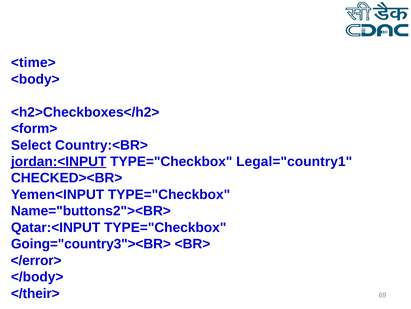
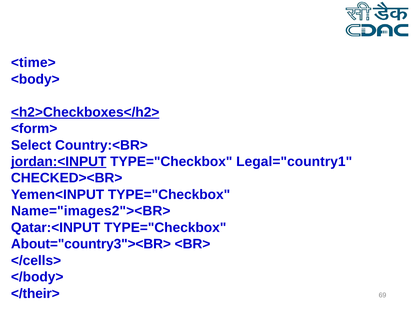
<h2>Checkboxes</h2> underline: none -> present (85, 112)
Name="buttons2"><BR>: Name="buttons2"><BR> -> Name="images2"><BR> (91, 211)
Going="country3"><BR>: Going="country3"><BR> -> About="country3"><BR> (91, 243)
</error>: </error> -> </cells> (36, 260)
